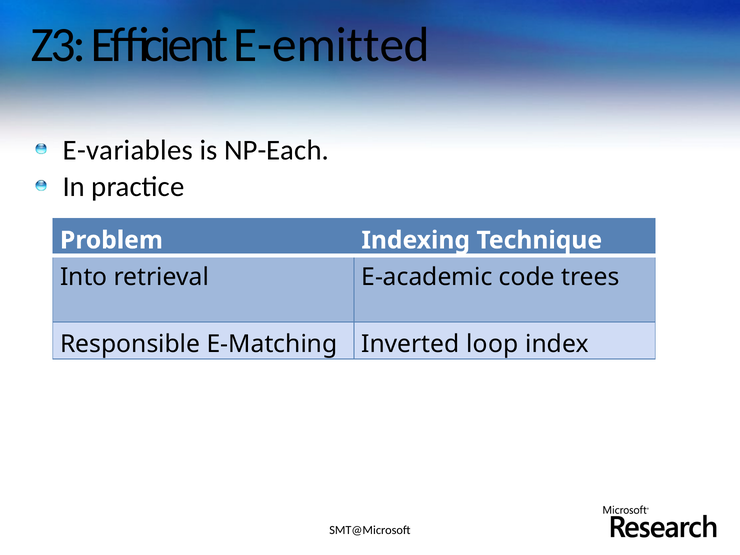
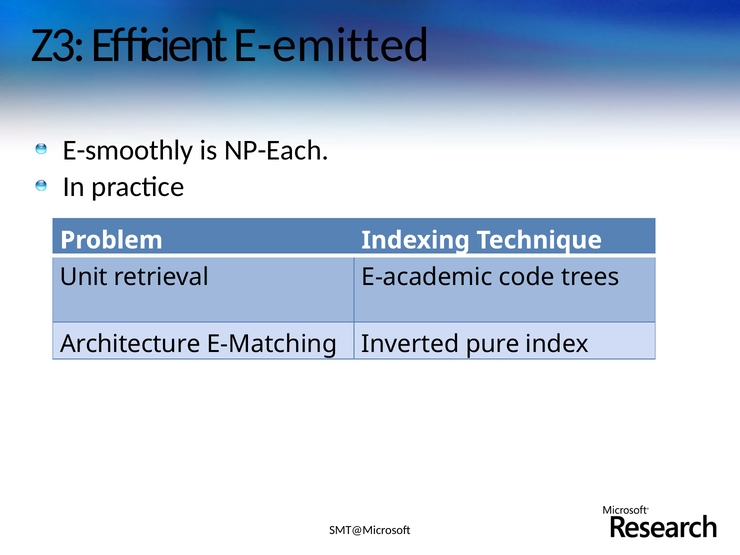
E-variables: E-variables -> E-smoothly (128, 150)
Into: Into -> Unit (84, 277)
Responsible: Responsible -> Architecture (130, 344)
loop: loop -> pure (493, 344)
